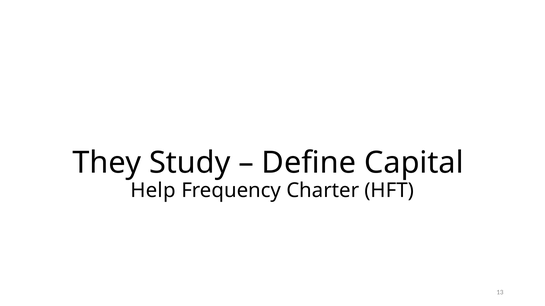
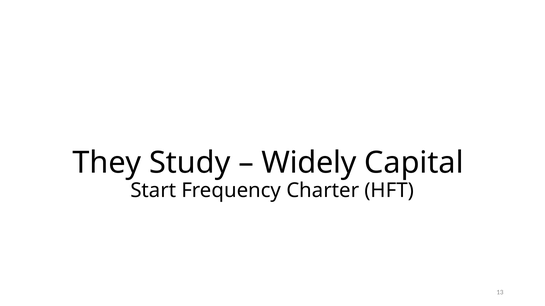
Define: Define -> Widely (309, 163)
Help: Help -> Start (153, 191)
